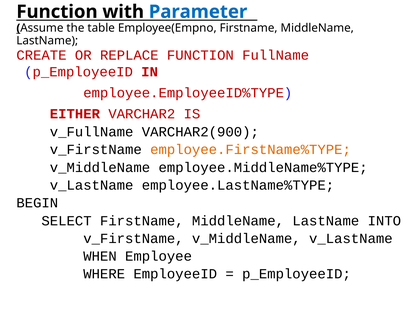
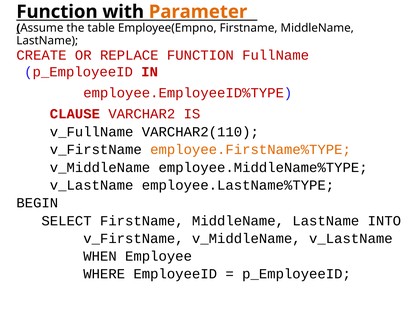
Parameter colour: blue -> orange (198, 12)
EITHER: EITHER -> CLAUSE (75, 114)
VARCHAR2(900: VARCHAR2(900 -> VARCHAR2(110 (200, 132)
